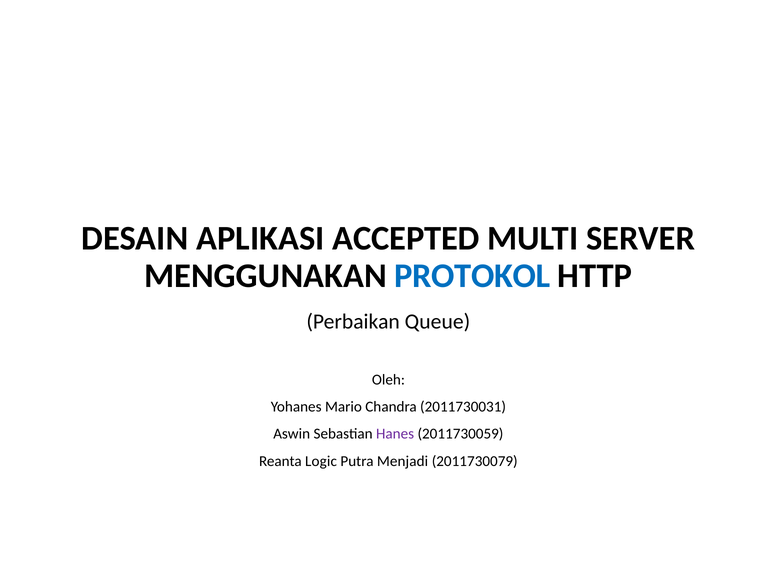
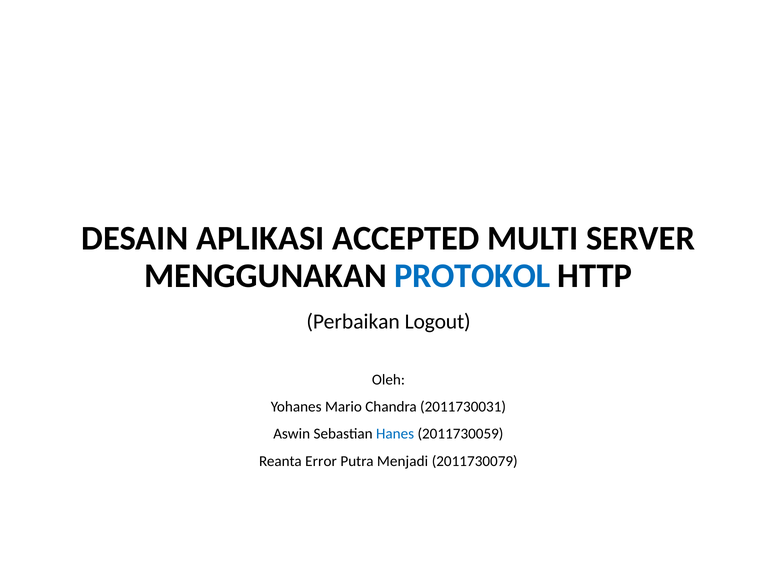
Queue: Queue -> Logout (438, 322)
Hanes colour: purple -> blue (395, 434)
Logic: Logic -> Error (321, 461)
